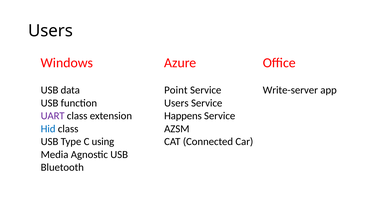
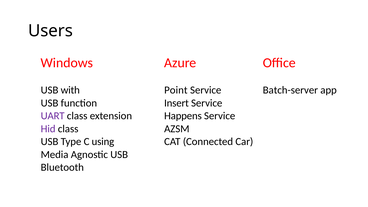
data: data -> with (70, 90)
Write-server: Write-server -> Batch-server (290, 90)
Users: Users -> Insert (176, 103)
Hid colour: blue -> purple (48, 129)
